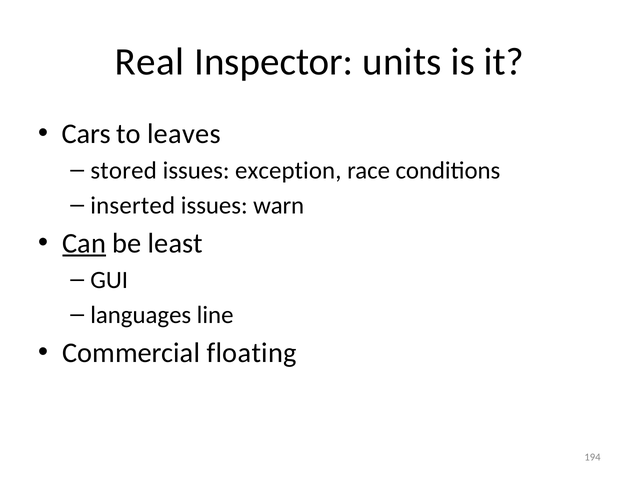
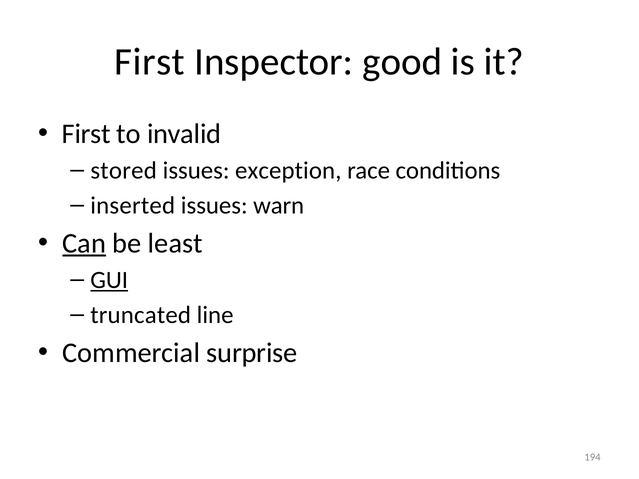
Real: Real -> First (150, 62)
units: units -> good (402, 62)
Cars: Cars -> First (86, 134)
leaves: leaves -> invalid (184, 134)
GUI underline: none -> present (109, 280)
languages: languages -> truncated (141, 315)
floating: floating -> surprise (252, 353)
